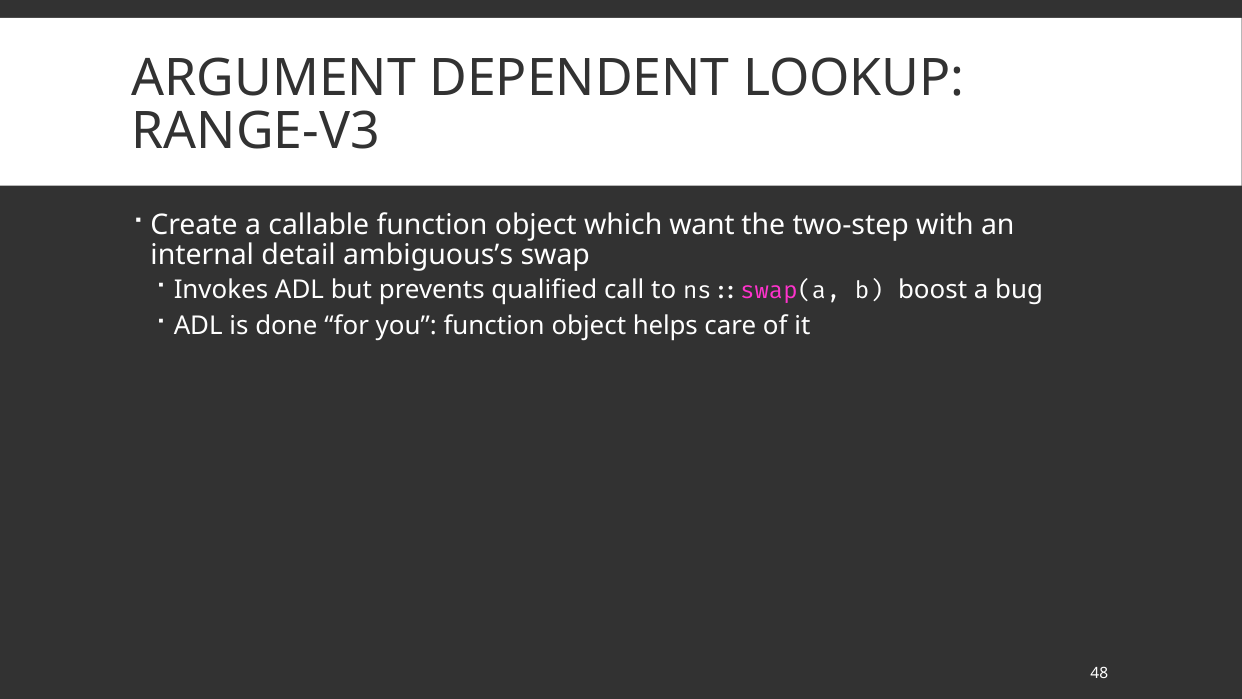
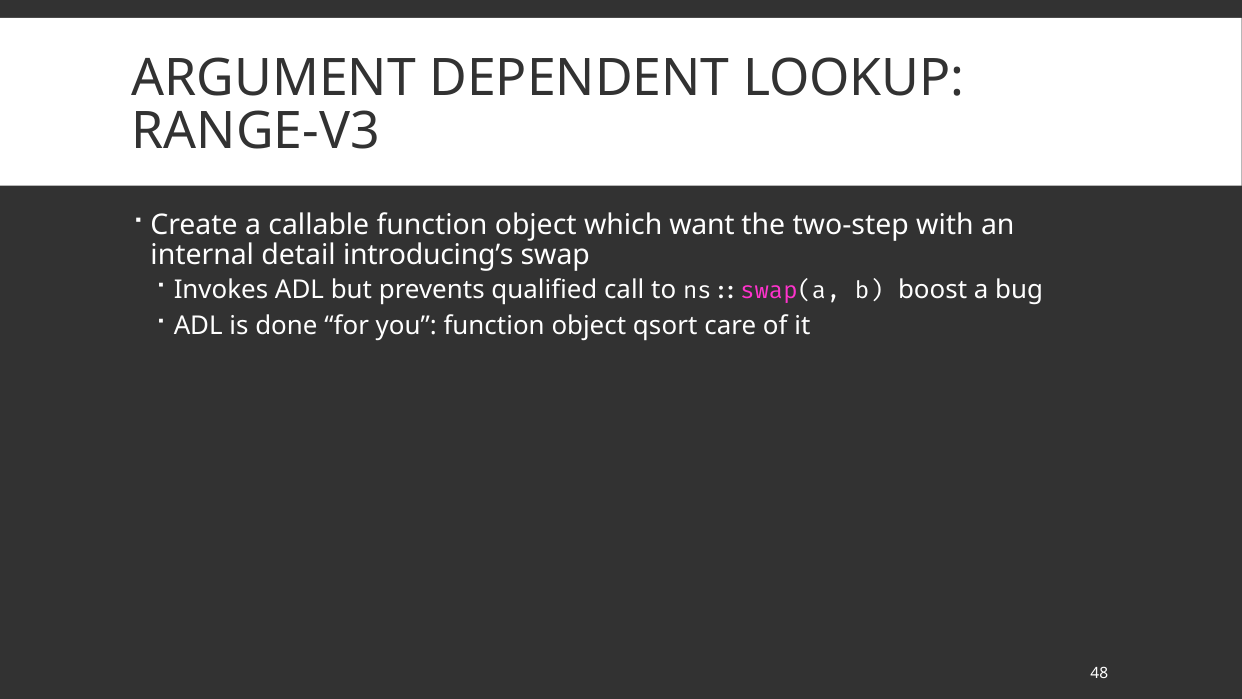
ambiguous’s: ambiguous’s -> introducing’s (428, 255)
helps: helps -> qsort (665, 326)
